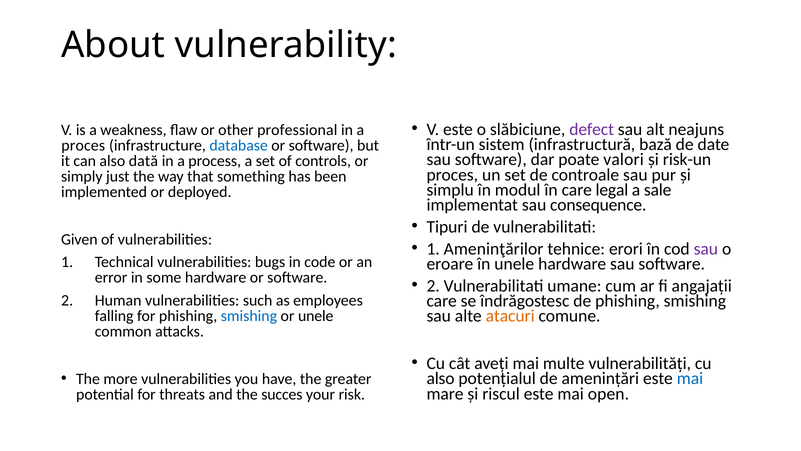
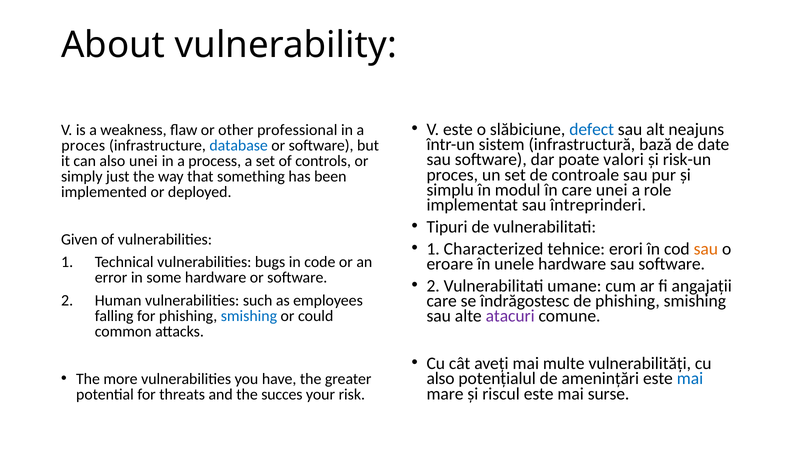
defect colour: purple -> blue (592, 129)
also dată: dată -> unei (143, 161)
care legal: legal -> unei (612, 190)
sale: sale -> role (658, 190)
consequence: consequence -> întreprinderi (598, 205)
Ameninţărilor: Ameninţărilor -> Characterized (494, 249)
sau colour: purple -> orange (706, 249)
atacuri colour: orange -> purple (510, 316)
or unele: unele -> could (316, 316)
open: open -> surse (609, 393)
